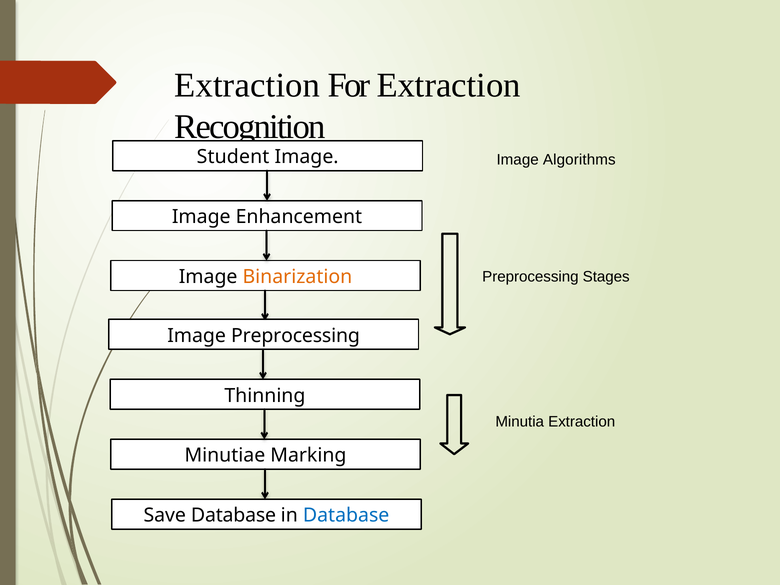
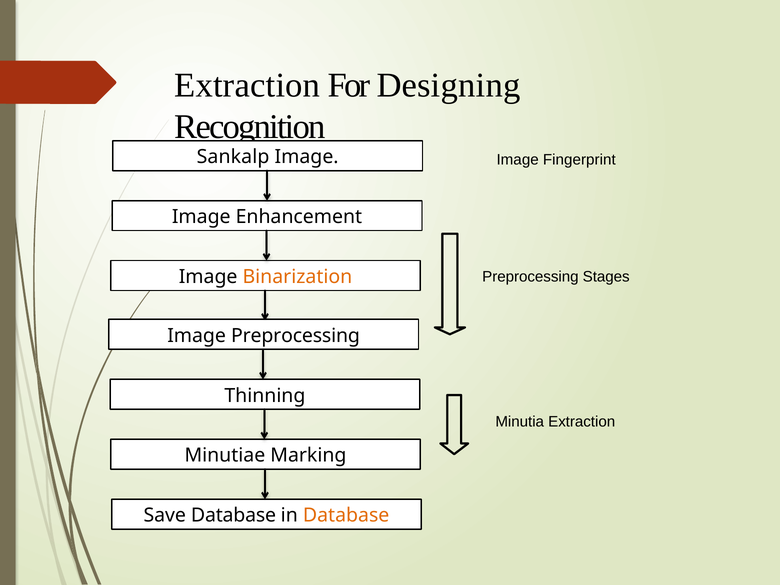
For Extraction: Extraction -> Designing (449, 85)
Student: Student -> Sankalp (233, 157)
Algorithms: Algorithms -> Fingerprint (579, 160)
Database colour: blue -> orange (346, 515)
